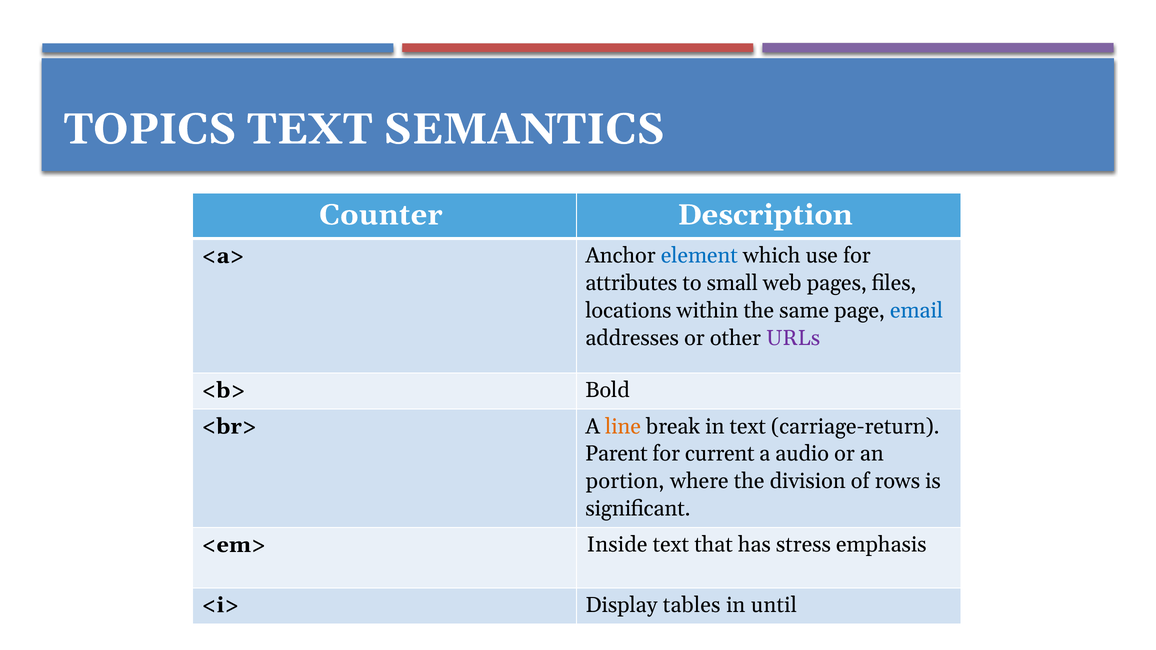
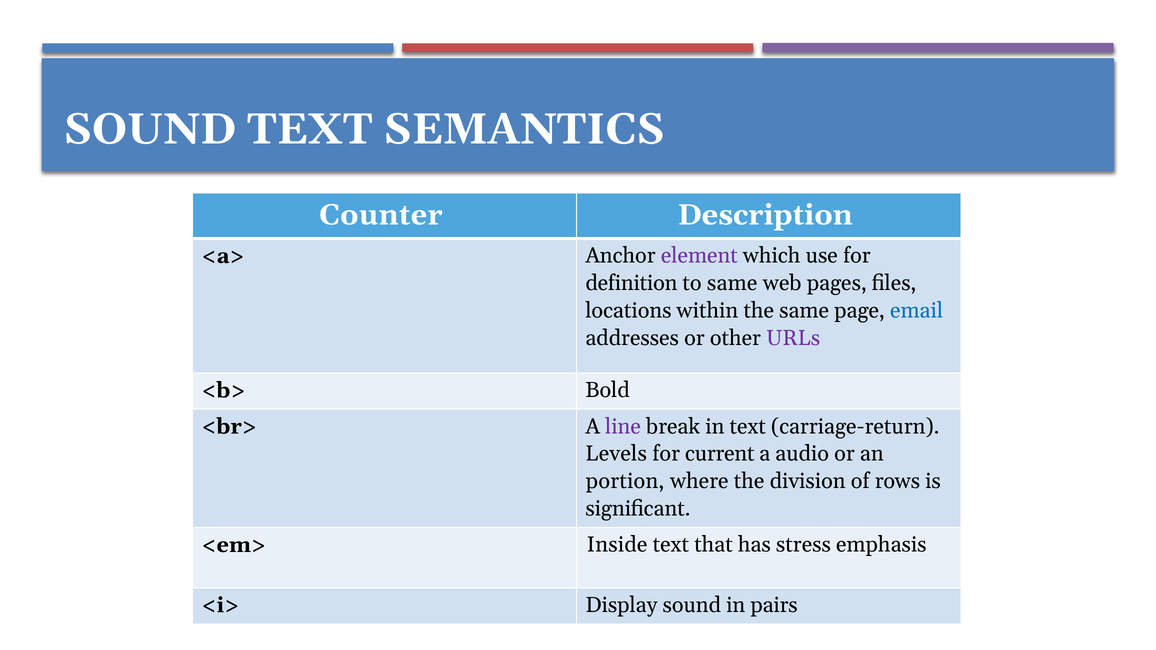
TOPICS: TOPICS -> SOUND (150, 129)
element colour: blue -> purple (699, 256)
attributes: attributes -> definition (631, 283)
to small: small -> same (732, 283)
line colour: orange -> purple (623, 427)
Parent: Parent -> Levels (616, 454)
Display tables: tables -> sound (692, 605)
until: until -> pairs (774, 605)
